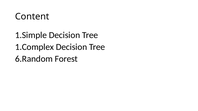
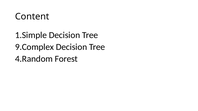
1.Complex: 1.Complex -> 9.Complex (34, 47)
6.Random: 6.Random -> 4.Random (34, 59)
